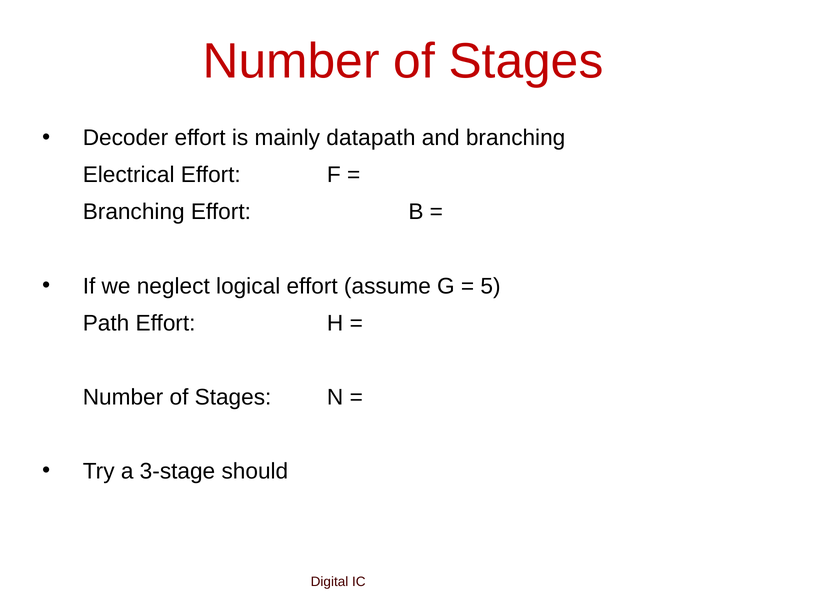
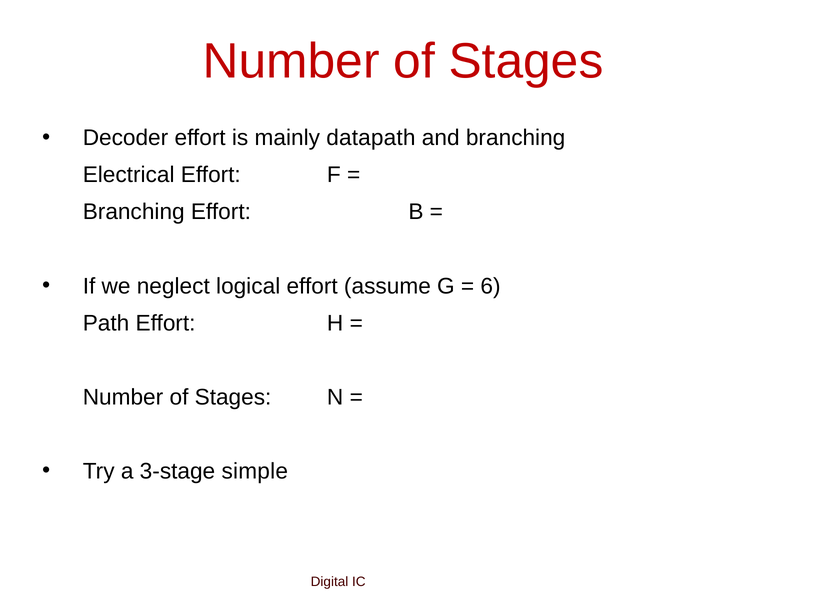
5: 5 -> 6 (491, 286)
should: should -> simple (255, 472)
